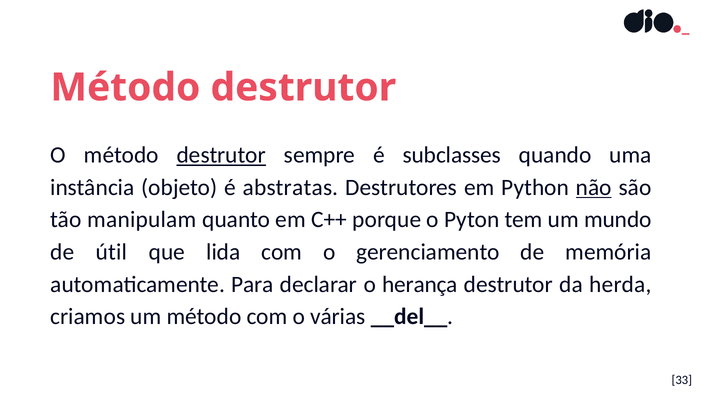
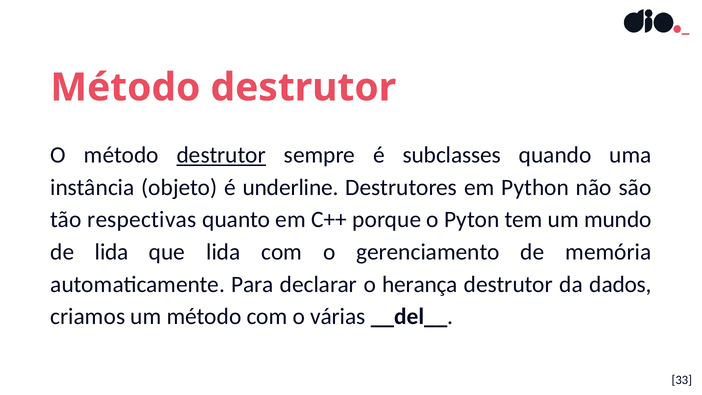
abstratas: abstratas -> underline (291, 187)
não underline: present -> none (594, 187)
manipulam: manipulam -> respectivas (142, 220)
de útil: útil -> lida (112, 252)
herda: herda -> dados (621, 284)
